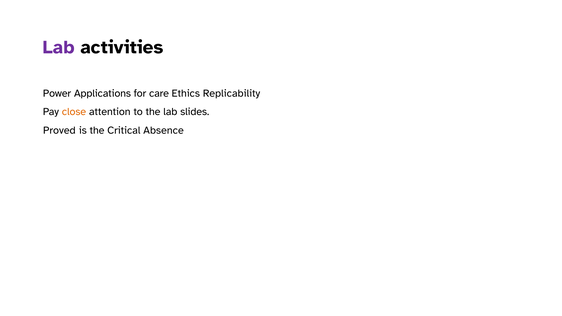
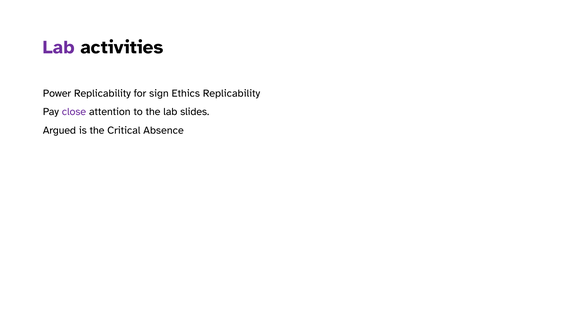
Power Applications: Applications -> Replicability (102, 93)
care: care -> sign (159, 93)
close colour: orange -> purple (74, 112)
Proved: Proved -> Argued (59, 130)
